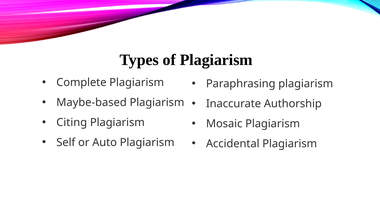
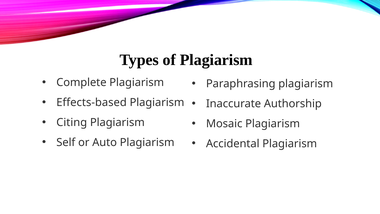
Maybe-based: Maybe-based -> Effects-based (92, 102)
